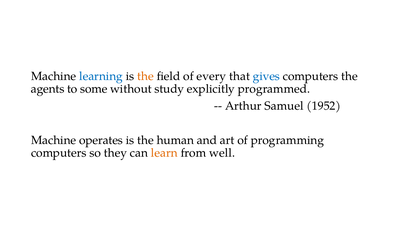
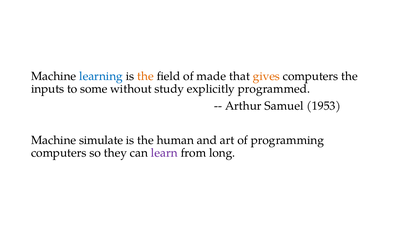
every: every -> made (211, 76)
gives colour: blue -> orange (266, 76)
agents: agents -> inputs (48, 89)
1952: 1952 -> 1953 (324, 106)
operates: operates -> simulate (101, 140)
learn colour: orange -> purple (164, 153)
well: well -> long (222, 153)
